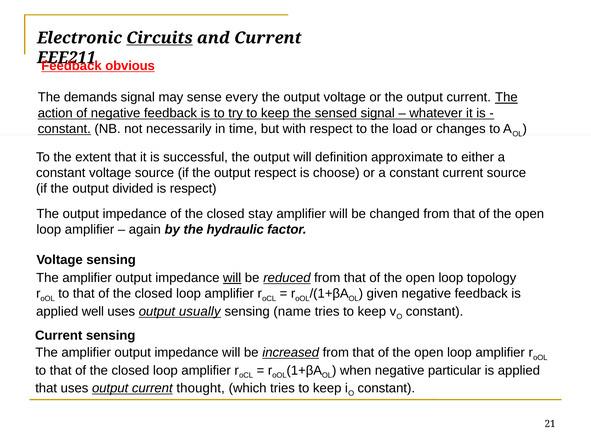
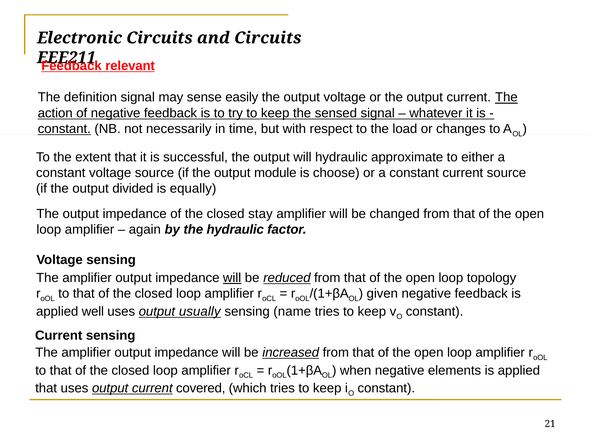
Circuits underline: present -> none (159, 38)
and Current: Current -> Circuits (268, 38)
obvious: obvious -> relevant (130, 66)
demands: demands -> definition (91, 97)
every: every -> easily (242, 97)
will definition: definition -> hydraulic (341, 157)
output respect: respect -> module (275, 173)
is respect: respect -> equally (193, 188)
particular: particular -> elements (455, 370)
thought: thought -> covered (201, 388)
